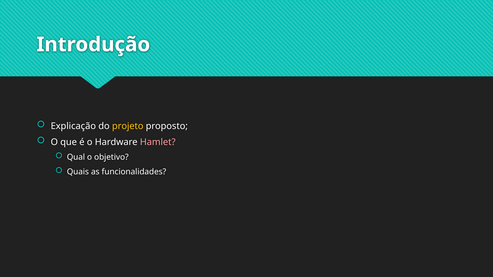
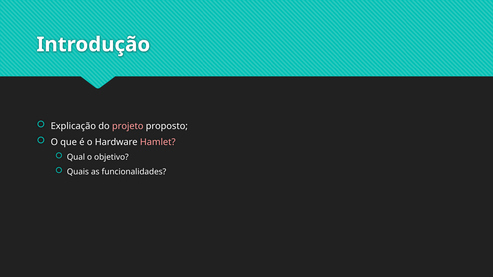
projeto colour: yellow -> pink (128, 126)
